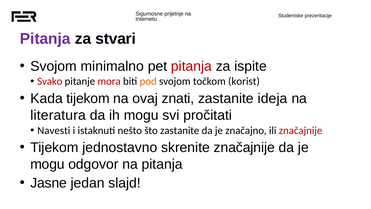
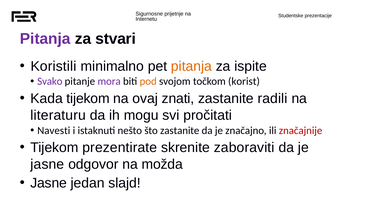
Svojom: Svojom -> Koristili (53, 66)
pitanja colour: red -> orange (191, 66)
Svako colour: red -> purple (50, 81)
mora colour: red -> purple (109, 81)
ideja: ideja -> radili (273, 98)
literatura: literatura -> literaturu (58, 115)
jednostavno: jednostavno -> prezentirate (120, 147)
skrenite značajnije: značajnije -> zaboraviti (244, 147)
mogu: mogu -> jasne (47, 164)
na pitanja: pitanja -> možda (162, 164)
